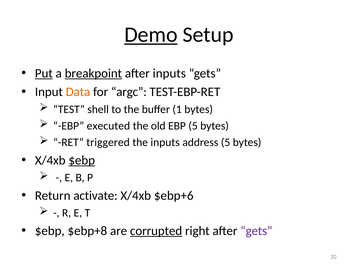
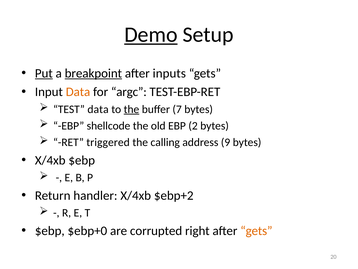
TEST shell: shell -> data (98, 109)
the underline: none -> present (131, 109)
1: 1 -> 7 (177, 109)
executed: executed -> shellcode (108, 126)
EBP 5: 5 -> 2 (193, 126)
the inputs: inputs -> calling (165, 142)
address 5: 5 -> 9 (226, 142)
$ebp underline: present -> none (82, 160)
activate: activate -> handler (95, 195)
$ebp+6: $ebp+6 -> $ebp+2 (174, 195)
$ebp+8: $ebp+8 -> $ebp+0 (87, 230)
corrupted underline: present -> none (156, 230)
gets colour: purple -> orange (256, 230)
